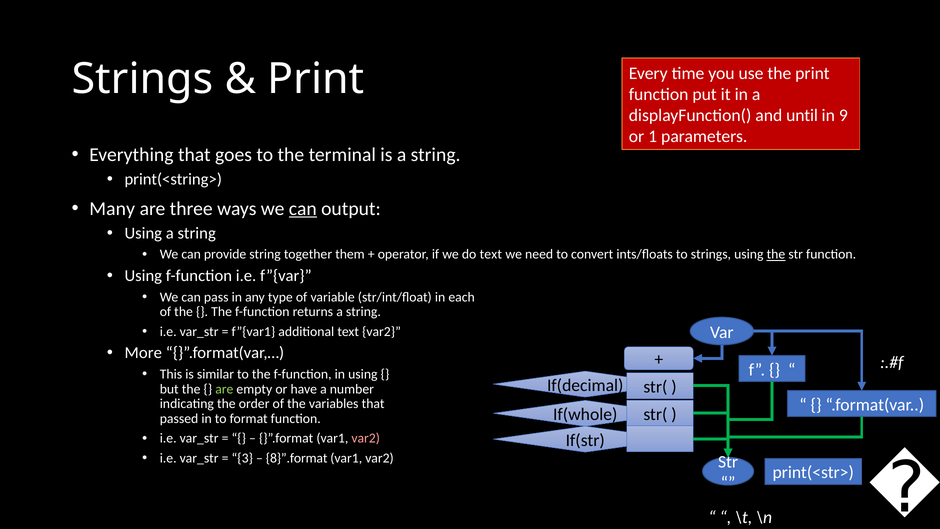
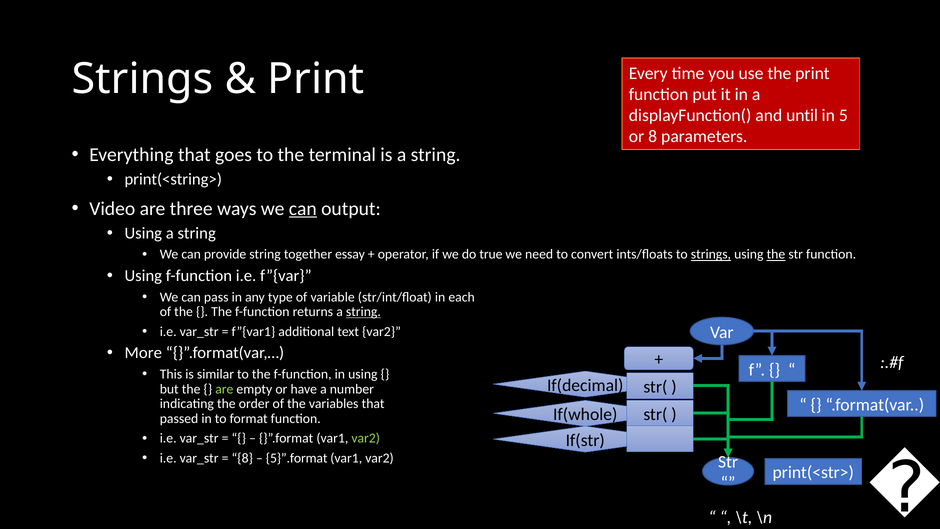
9: 9 -> 5 (843, 115)
or 1: 1 -> 8 (653, 137)
Many: Many -> Video (112, 209)
them: them -> essay (350, 254)
do text: text -> true (491, 254)
strings underline: none -> present (711, 254)
string underline: none -> present (363, 312)
var2 colour: pink -> light green (366, 438)
3: 3 -> 8 (242, 458)
8}”.format: 8}”.format -> 5}”.format (297, 458)
